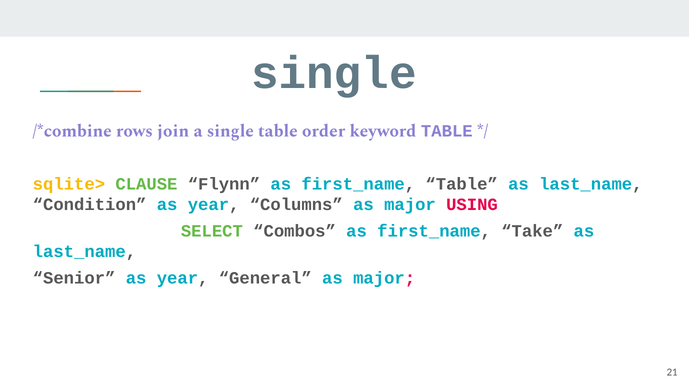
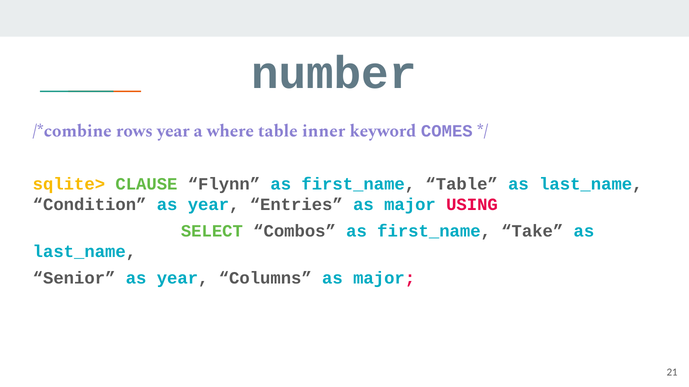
single: single -> number (334, 73)
rows join: join -> year (173, 131)
a single: single -> where (230, 131)
order: order -> inner (324, 131)
keyword TABLE: TABLE -> COMES (447, 131)
Columns: Columns -> Entries (296, 205)
General: General -> Columns (265, 278)
